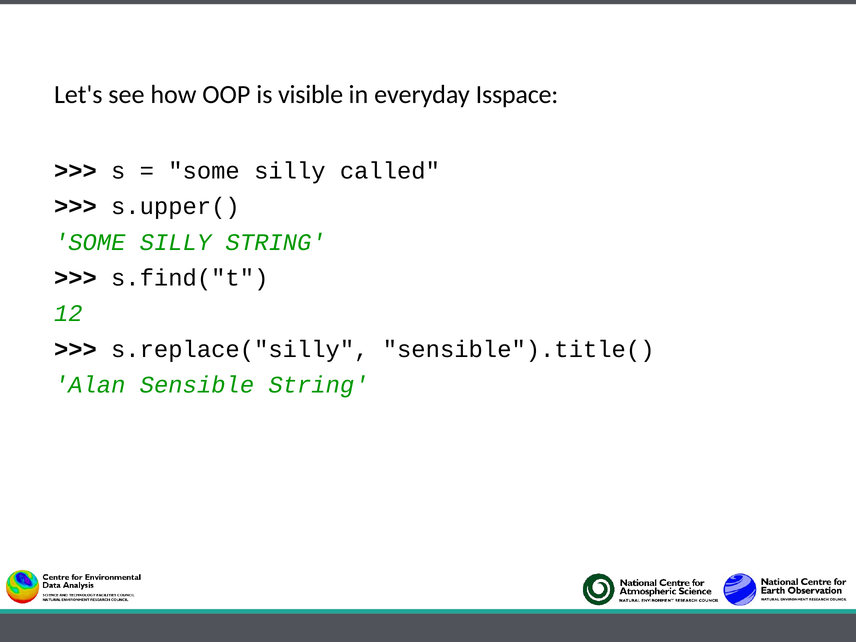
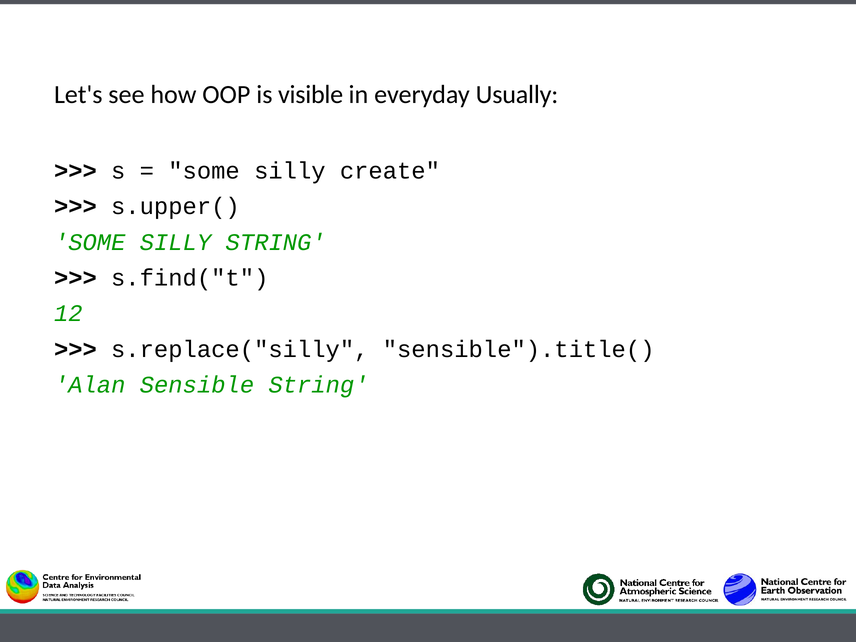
Isspace: Isspace -> Usually (517, 95)
called: called -> create (390, 171)
